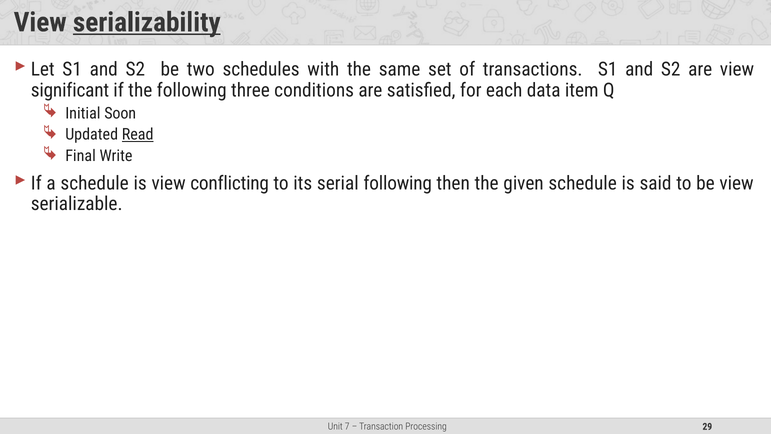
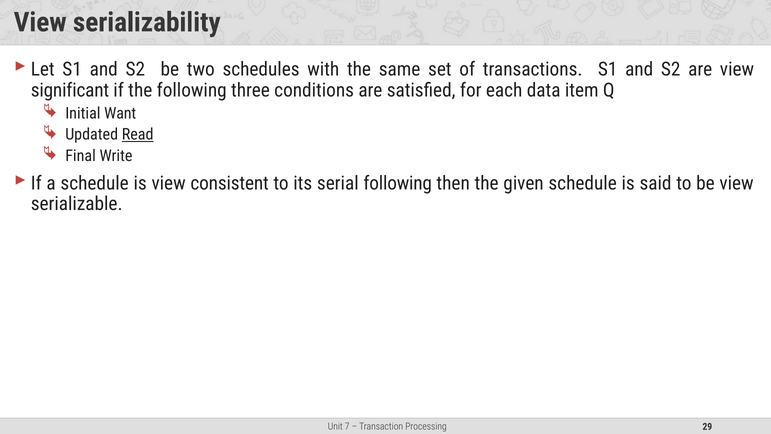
serializability underline: present -> none (147, 22)
Soon: Soon -> Want (120, 113)
conflicting: conflicting -> consistent (230, 183)
